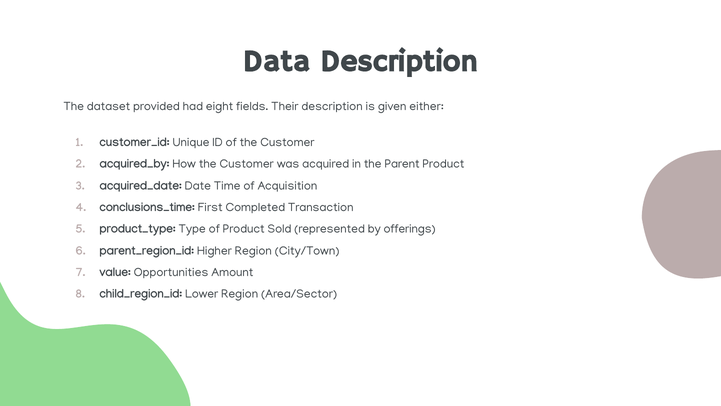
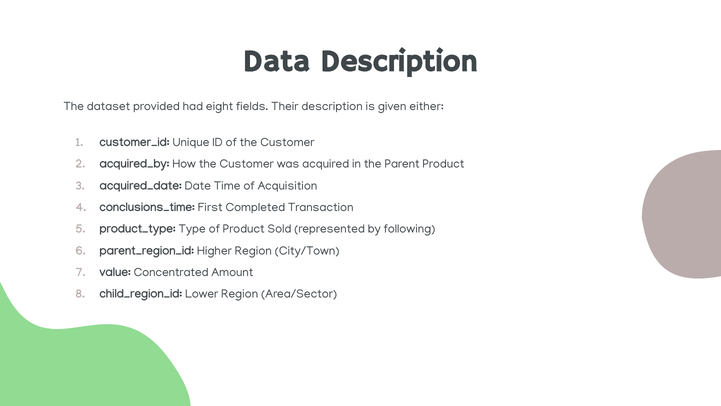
offerings: offerings -> following (410, 229)
Opportunities: Opportunities -> Concentrated (171, 272)
